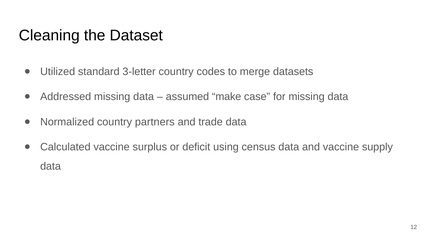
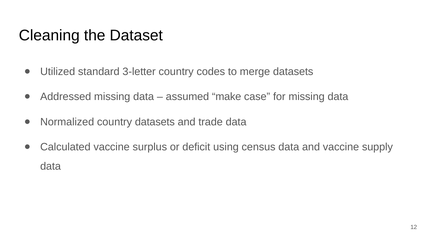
country partners: partners -> datasets (155, 122)
